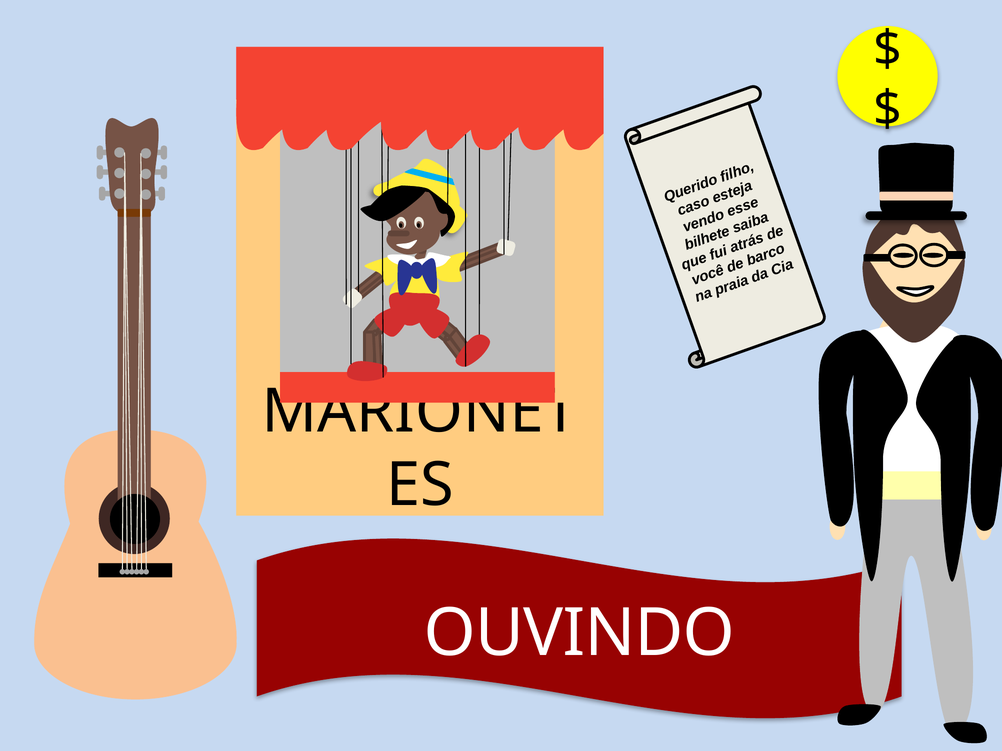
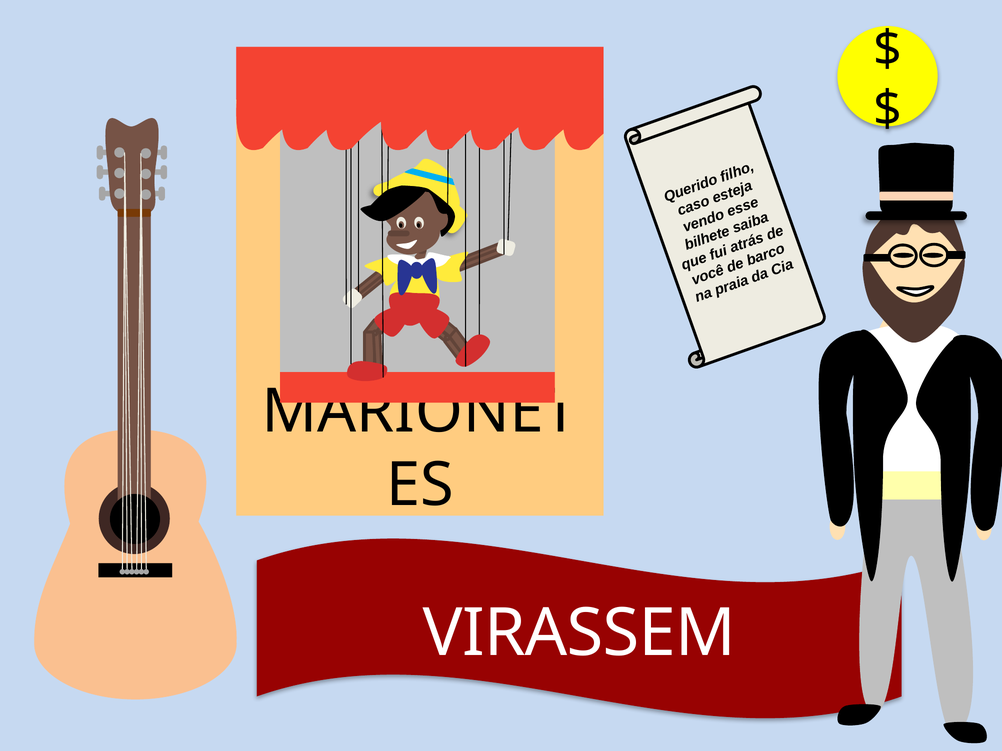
OUVINDO: OUVINDO -> VIRASSEM (579, 633)
